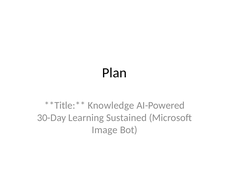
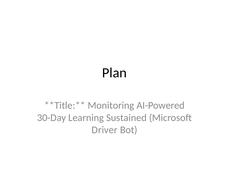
Knowledge: Knowledge -> Monitoring (111, 105)
Image: Image -> Driver (105, 130)
